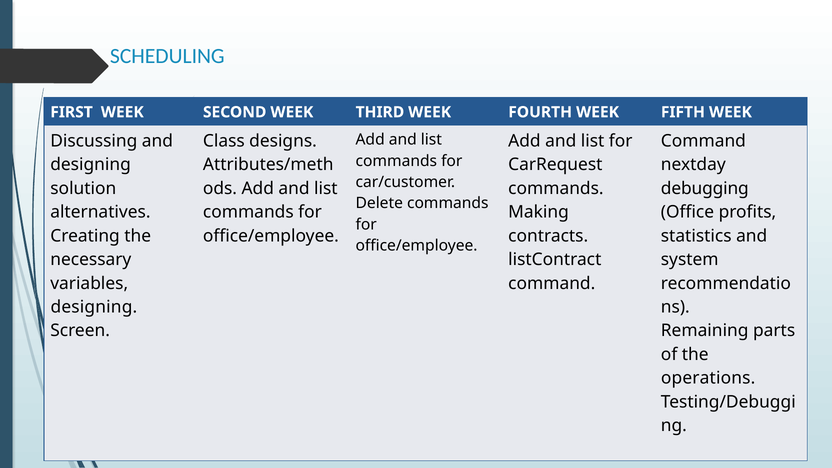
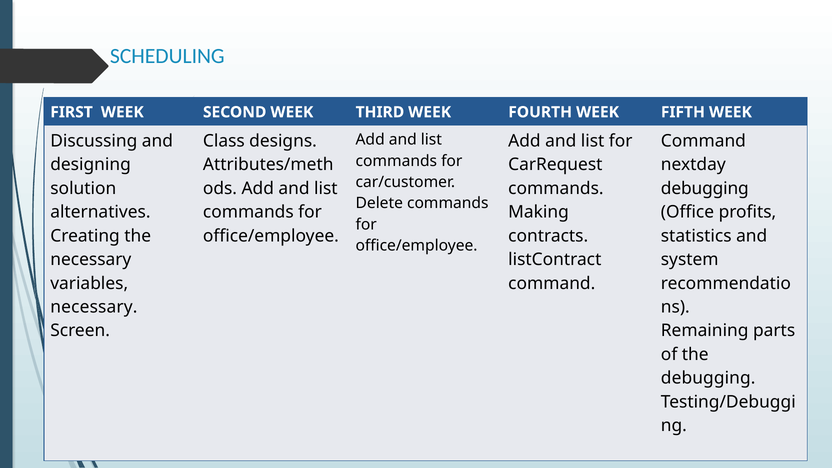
designing: designing -> necessary (94, 307)
operations: operations -> debugging (708, 378)
